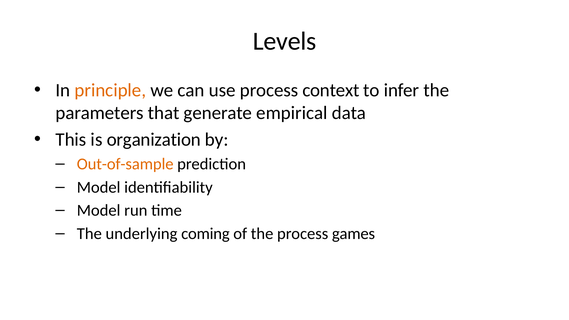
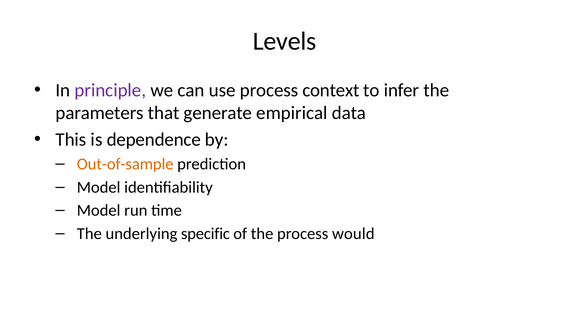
principle colour: orange -> purple (110, 90)
organization: organization -> dependence (154, 140)
coming: coming -> specific (205, 234)
games: games -> would (353, 234)
